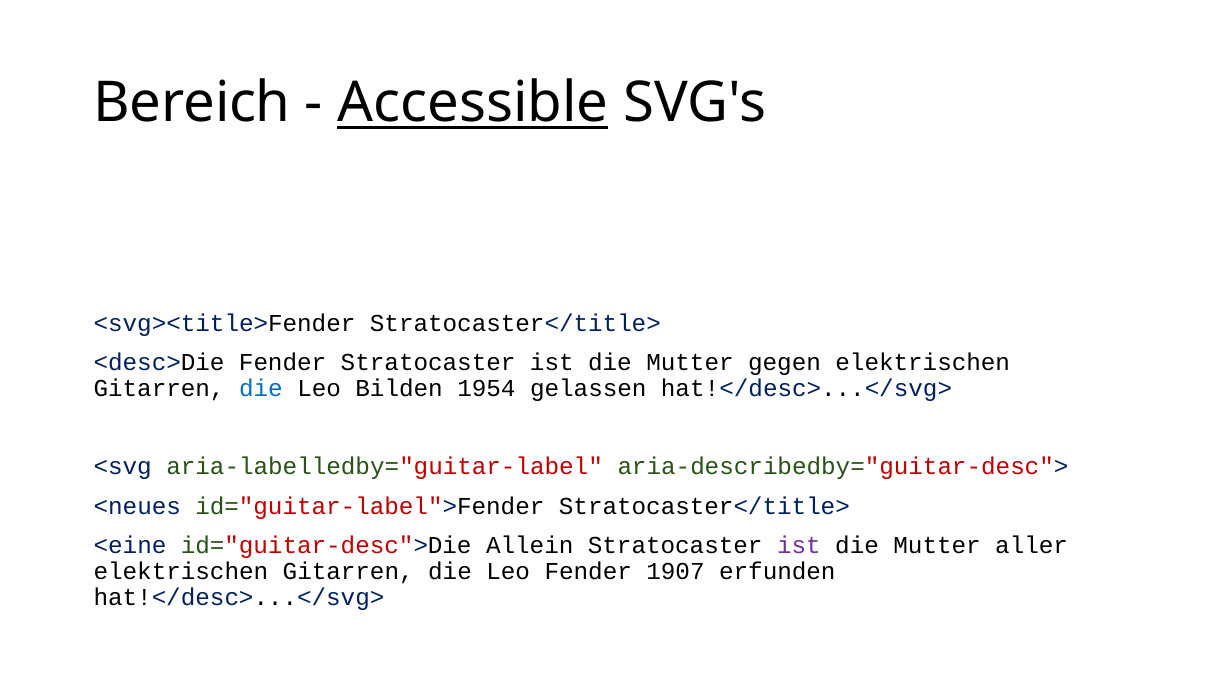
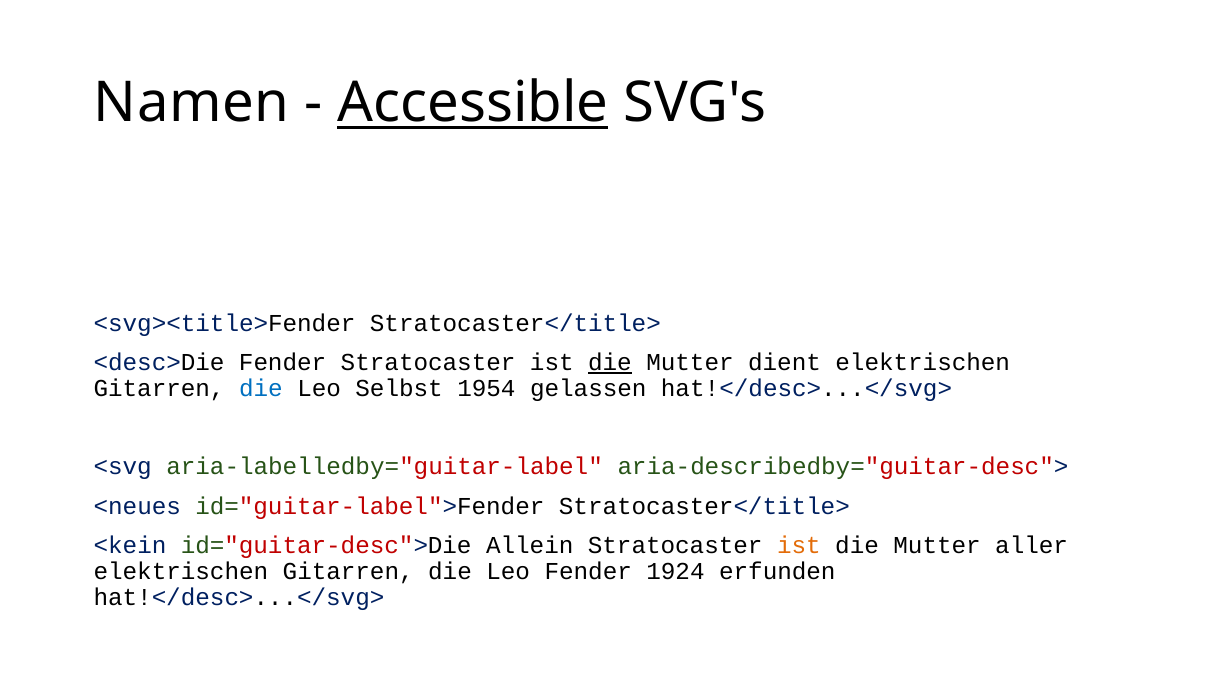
Bereich: Bereich -> Namen (192, 103)
die underline: none -> present (610, 362)
gegen: gegen -> dient (785, 362)
Bilden: Bilden -> Selbst (399, 389)
<eine: <eine -> <kein (130, 545)
ist colour: purple -> orange (799, 545)
1907: 1907 -> 1924 (675, 571)
